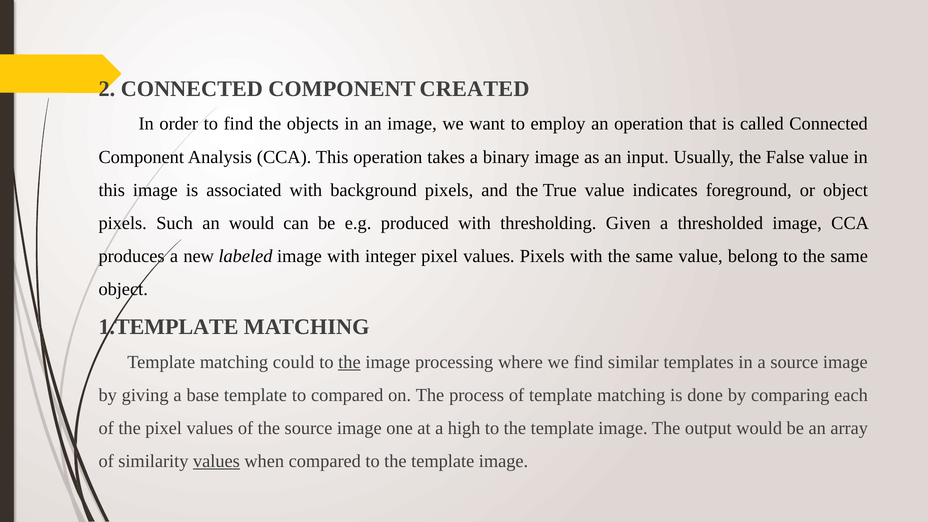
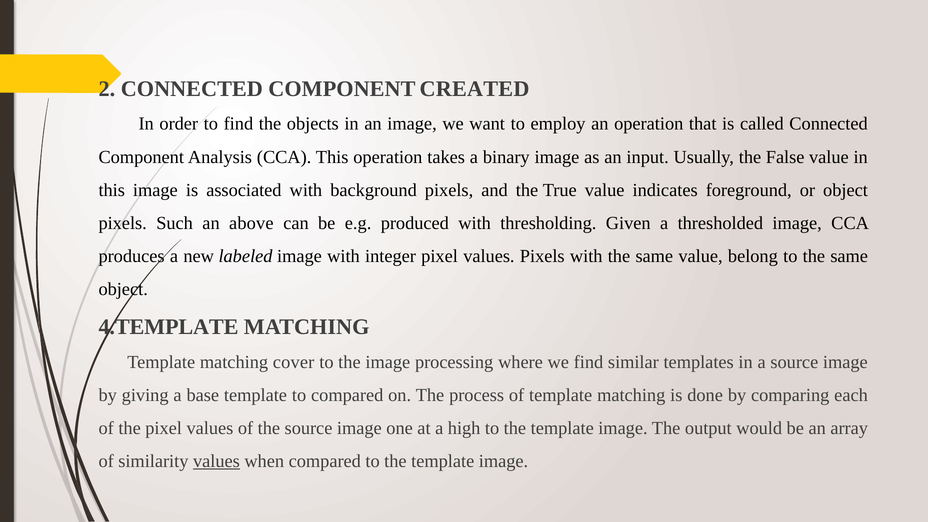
an would: would -> above (251, 223)
1.TEMPLATE: 1.TEMPLATE -> 4.TEMPLATE (168, 327)
could: could -> cover (294, 362)
the underline: present -> none (349, 362)
